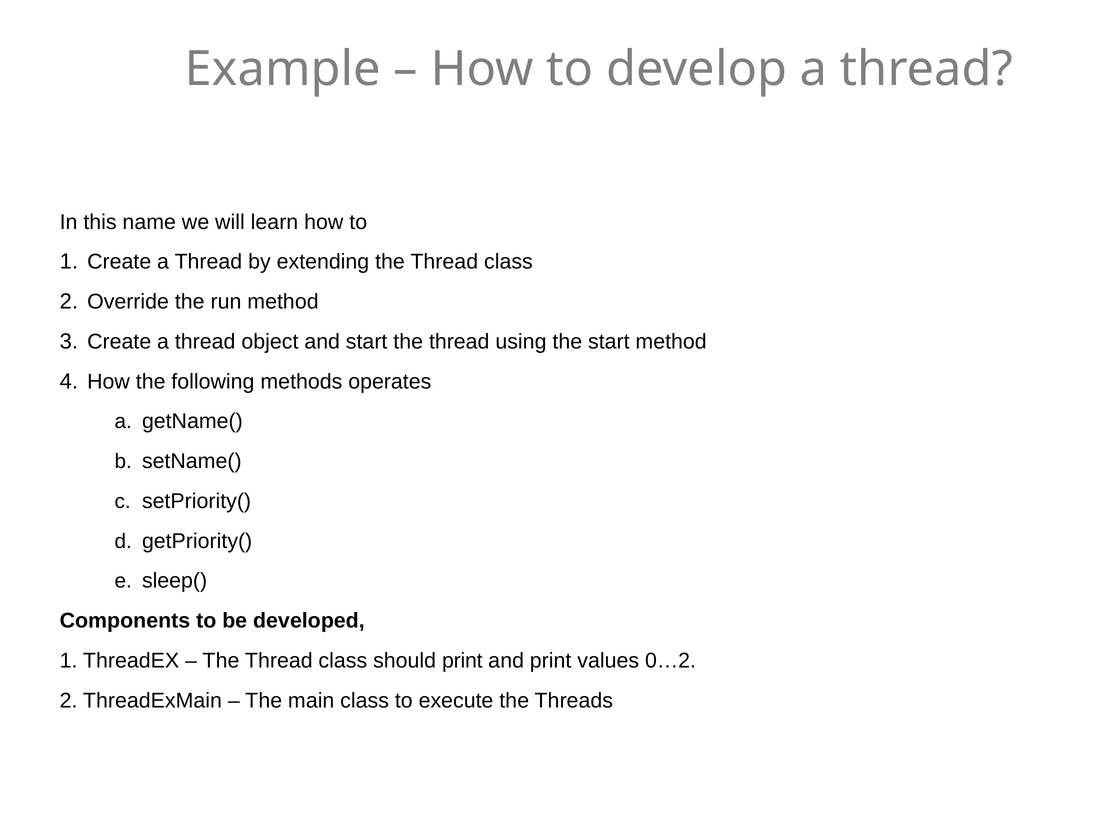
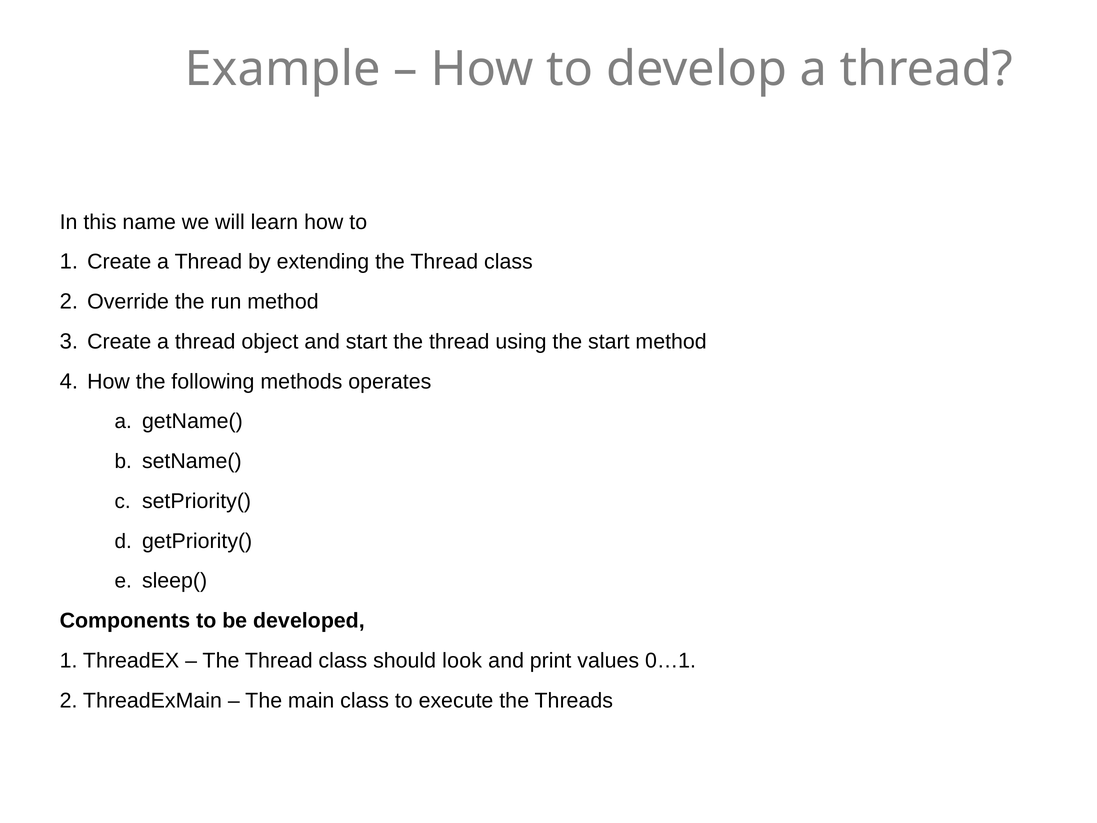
should print: print -> look (462, 660)
0…2: 0…2 -> 0…1 (671, 660)
